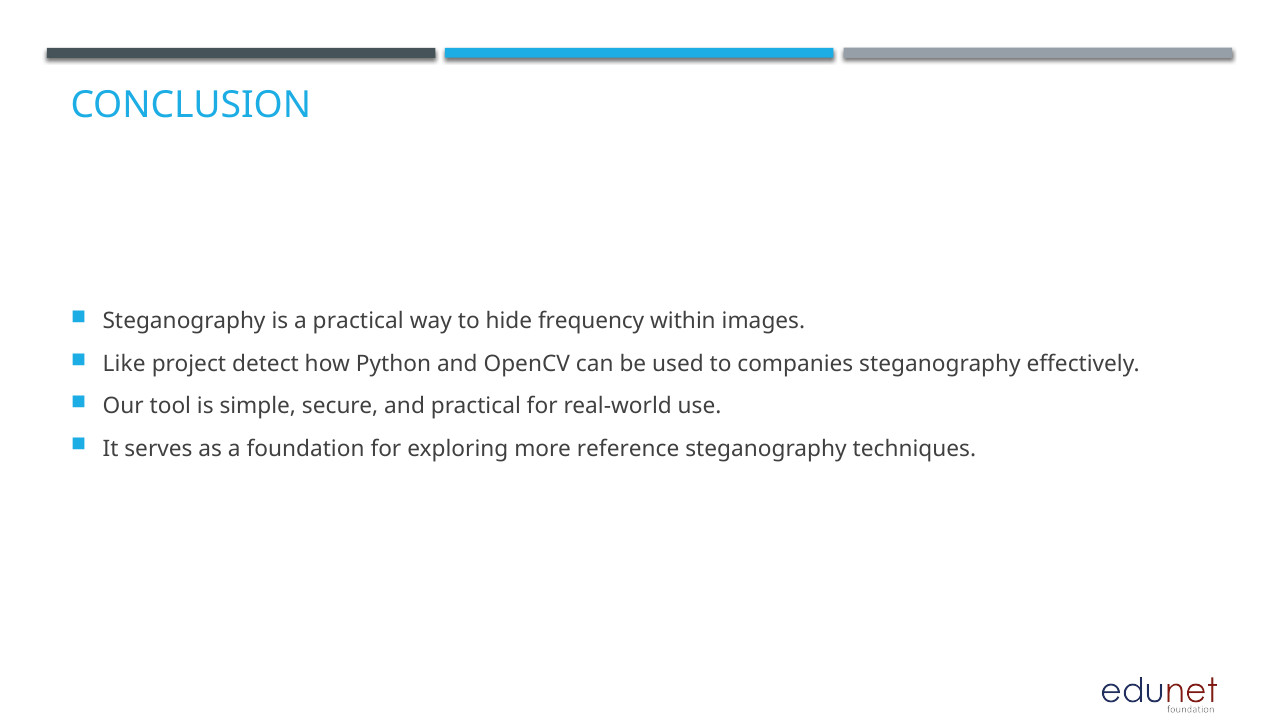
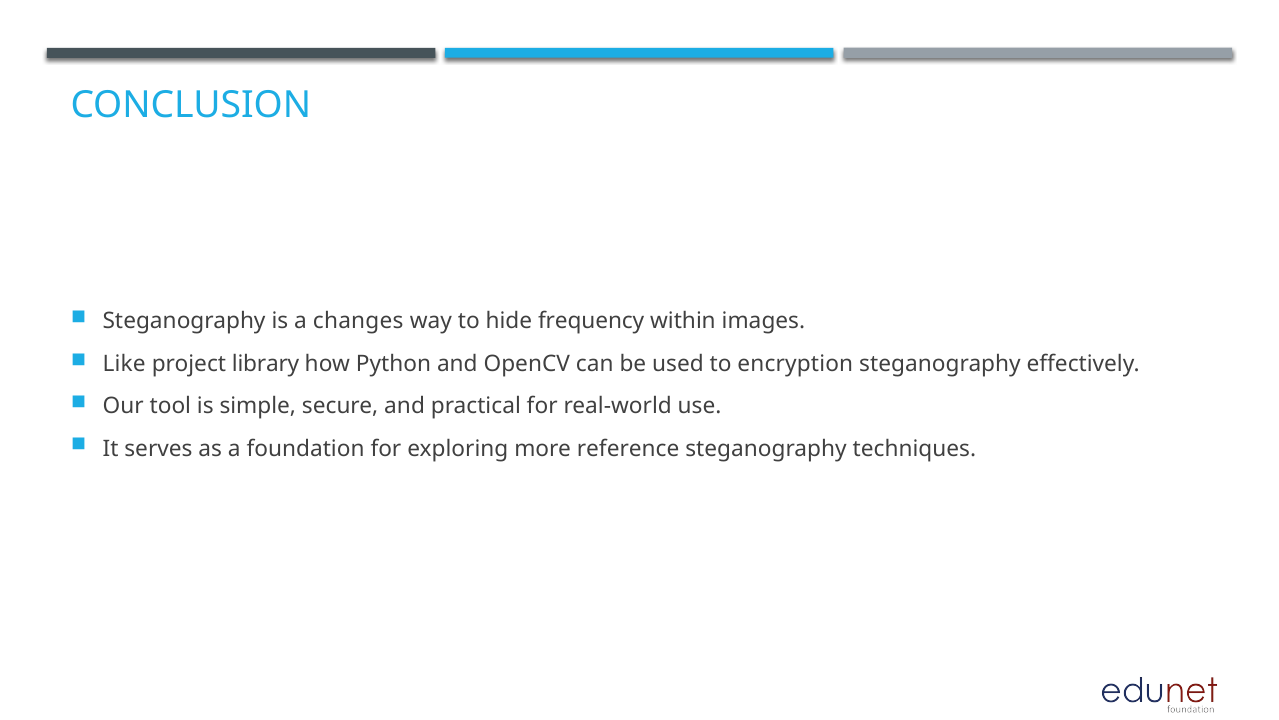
a practical: practical -> changes (358, 321)
detect: detect -> library (266, 363)
companies: companies -> encryption (795, 363)
